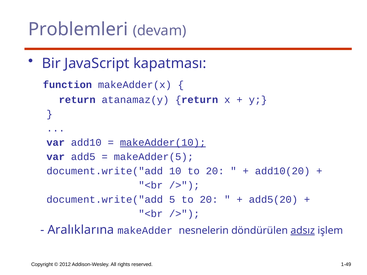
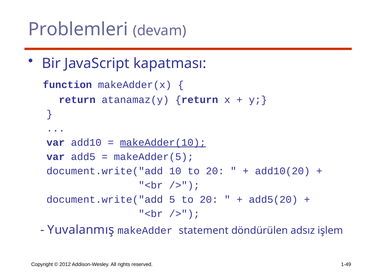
Aralıklarına: Aralıklarına -> Yuvalanmış (81, 230)
nesnelerin: nesnelerin -> statement (204, 231)
adsız underline: present -> none (303, 231)
